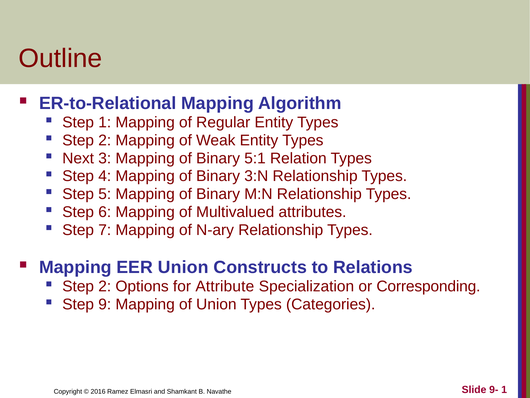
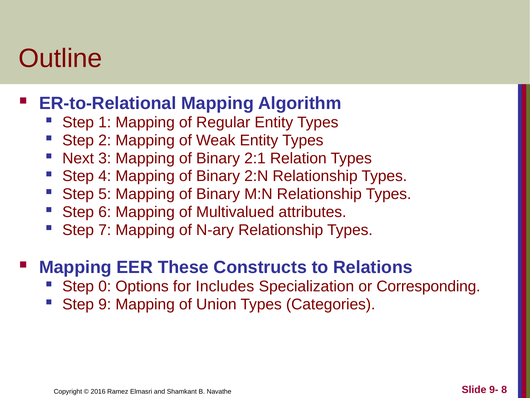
5:1: 5:1 -> 2:1 (255, 158)
3:N: 3:N -> 2:N (256, 176)
EER Union: Union -> These (183, 267)
2: 2 -> 0 (105, 286)
Attribute: Attribute -> Includes (225, 286)
9- 1: 1 -> 8 (504, 389)
